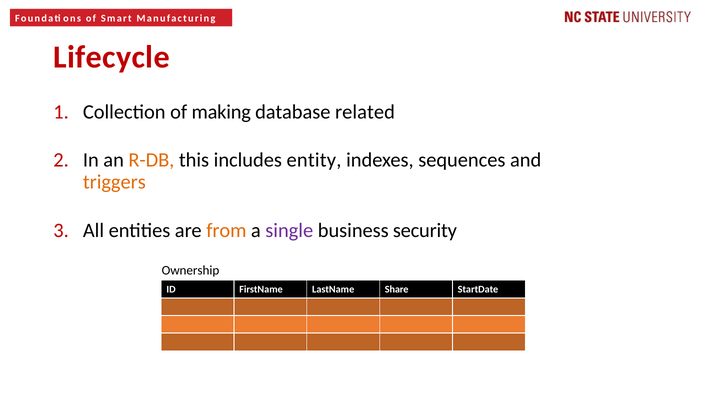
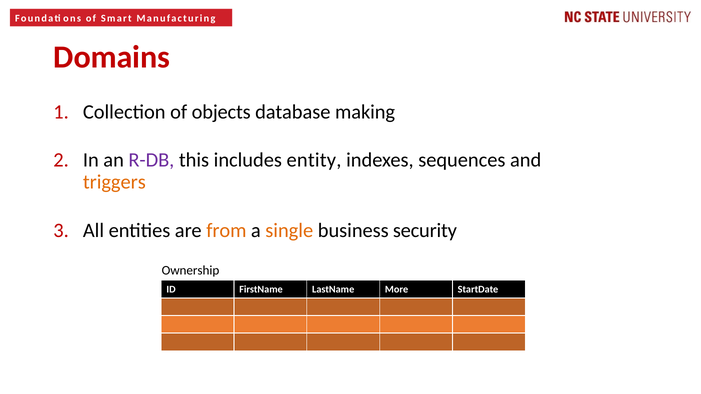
Lifecycle: Lifecycle -> Domains (112, 57)
making: making -> objects (221, 112)
related: related -> making (365, 112)
R-DB colour: orange -> purple (151, 160)
single colour: purple -> orange (289, 231)
Share: Share -> More (397, 290)
